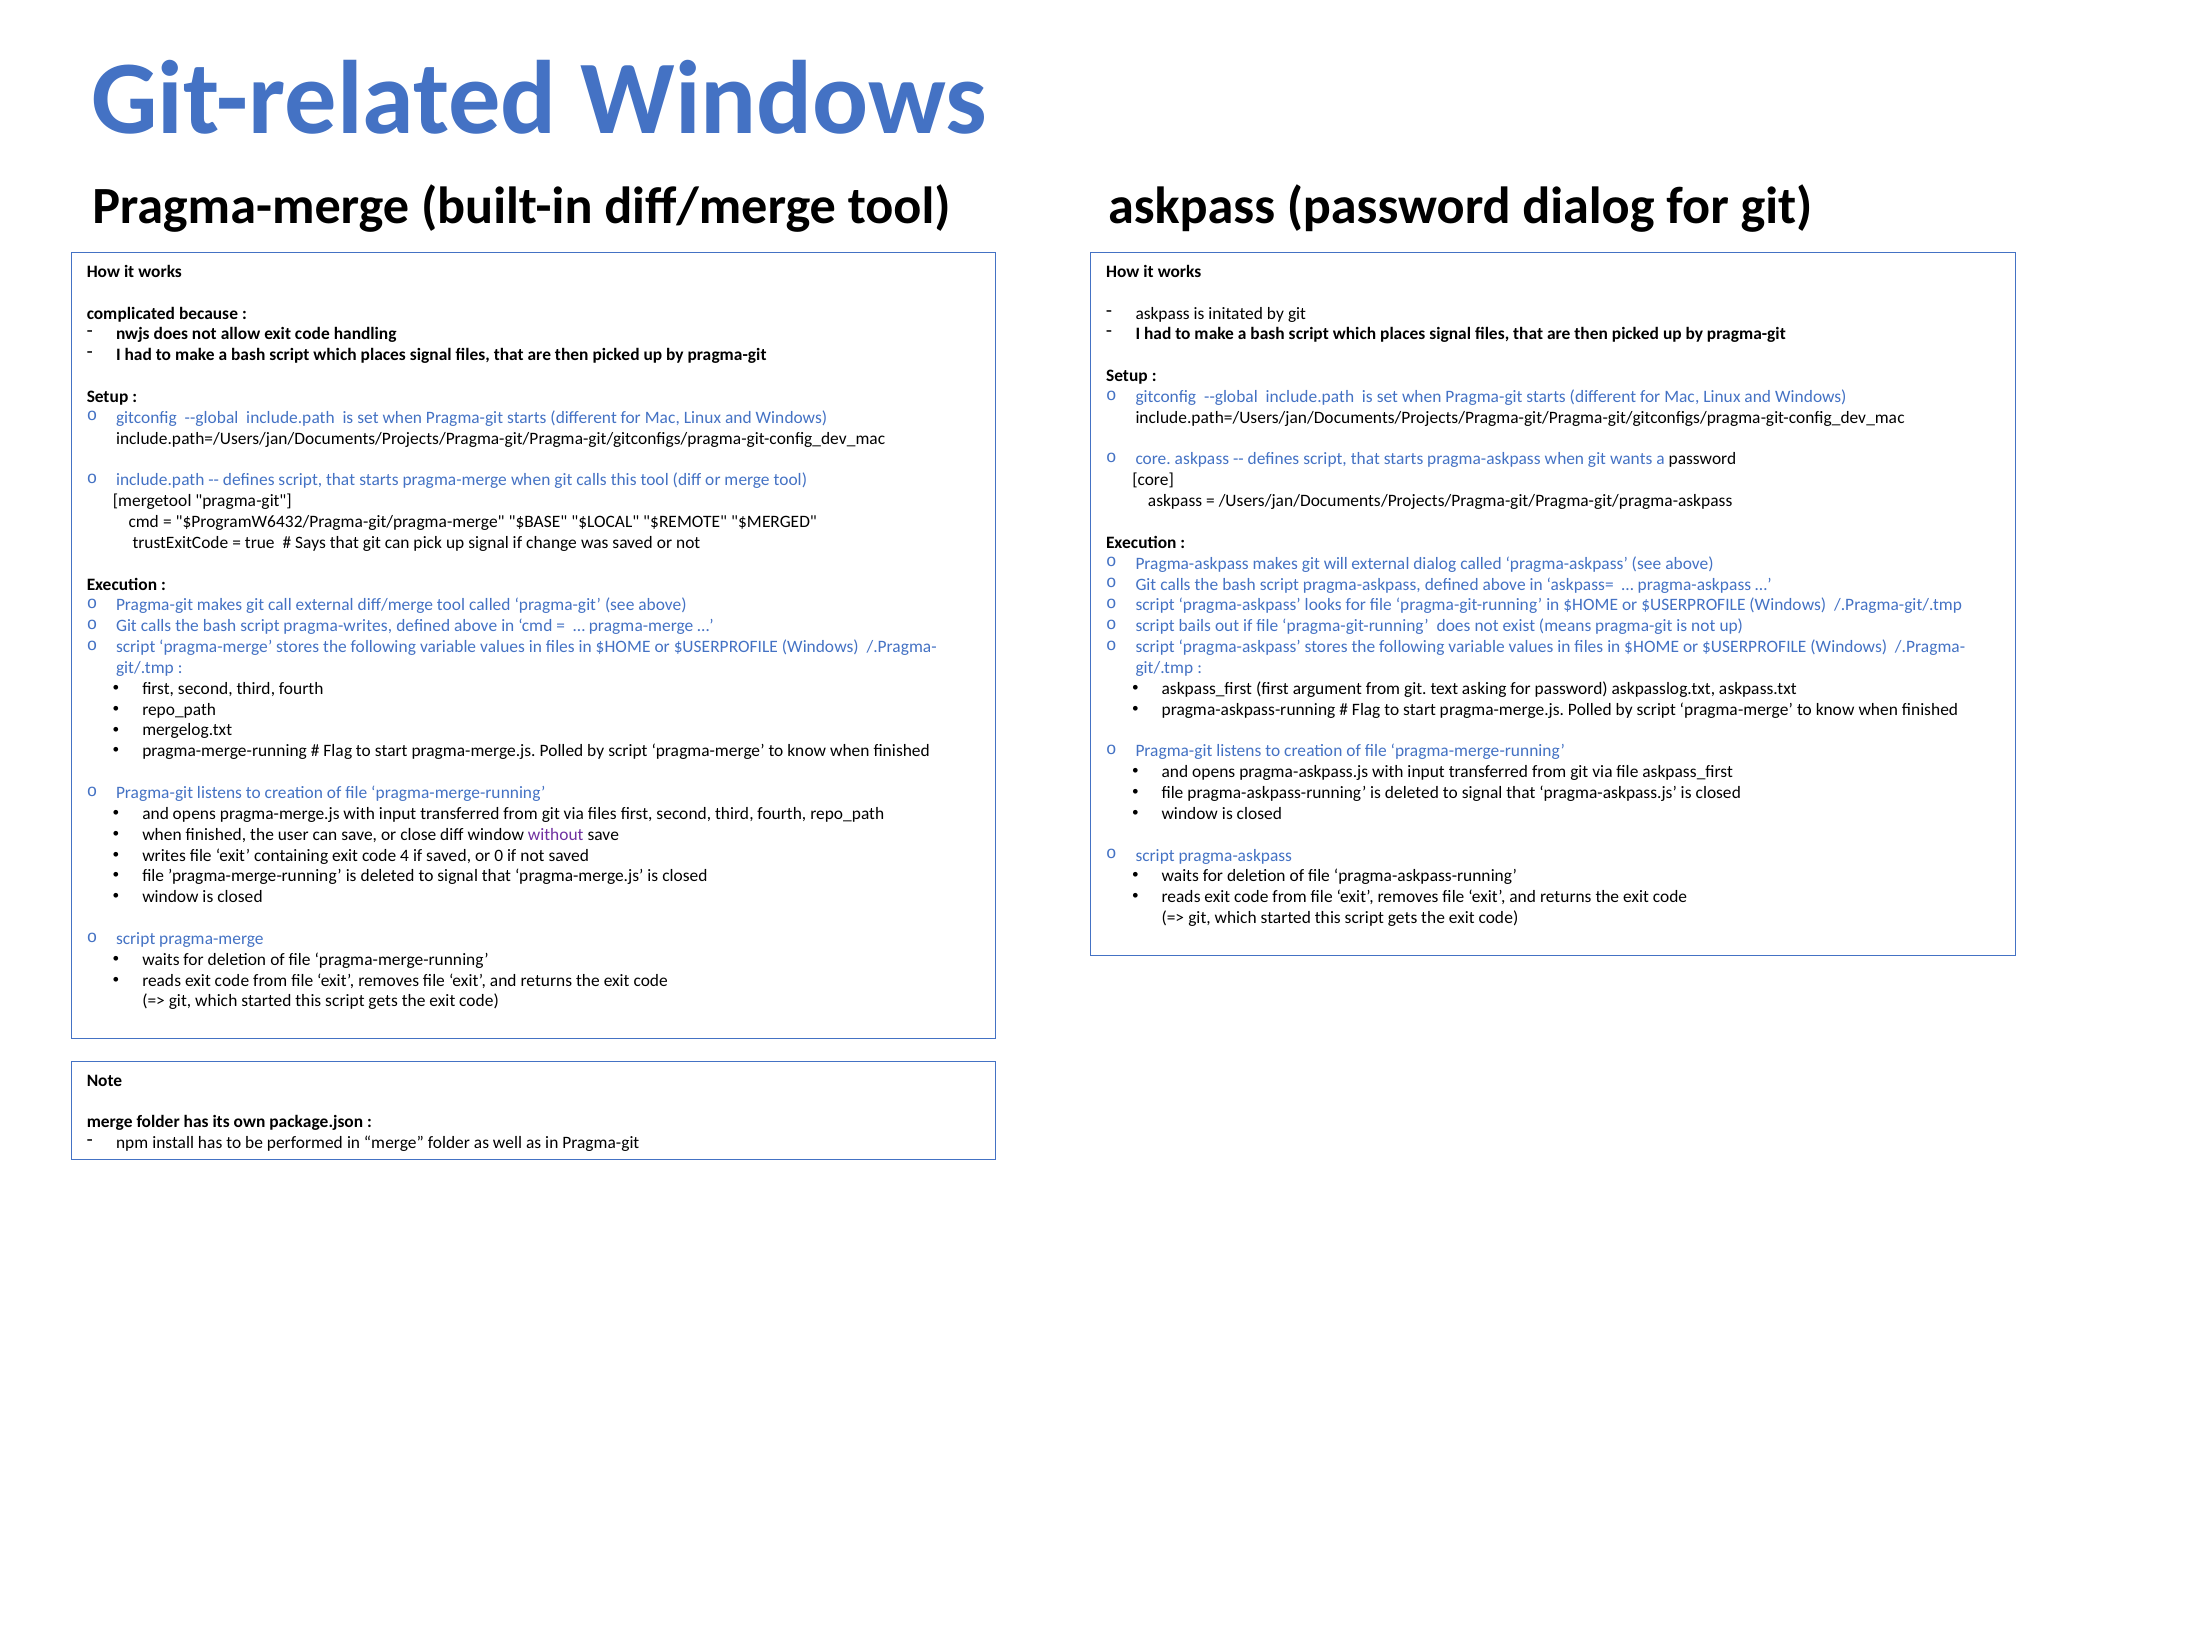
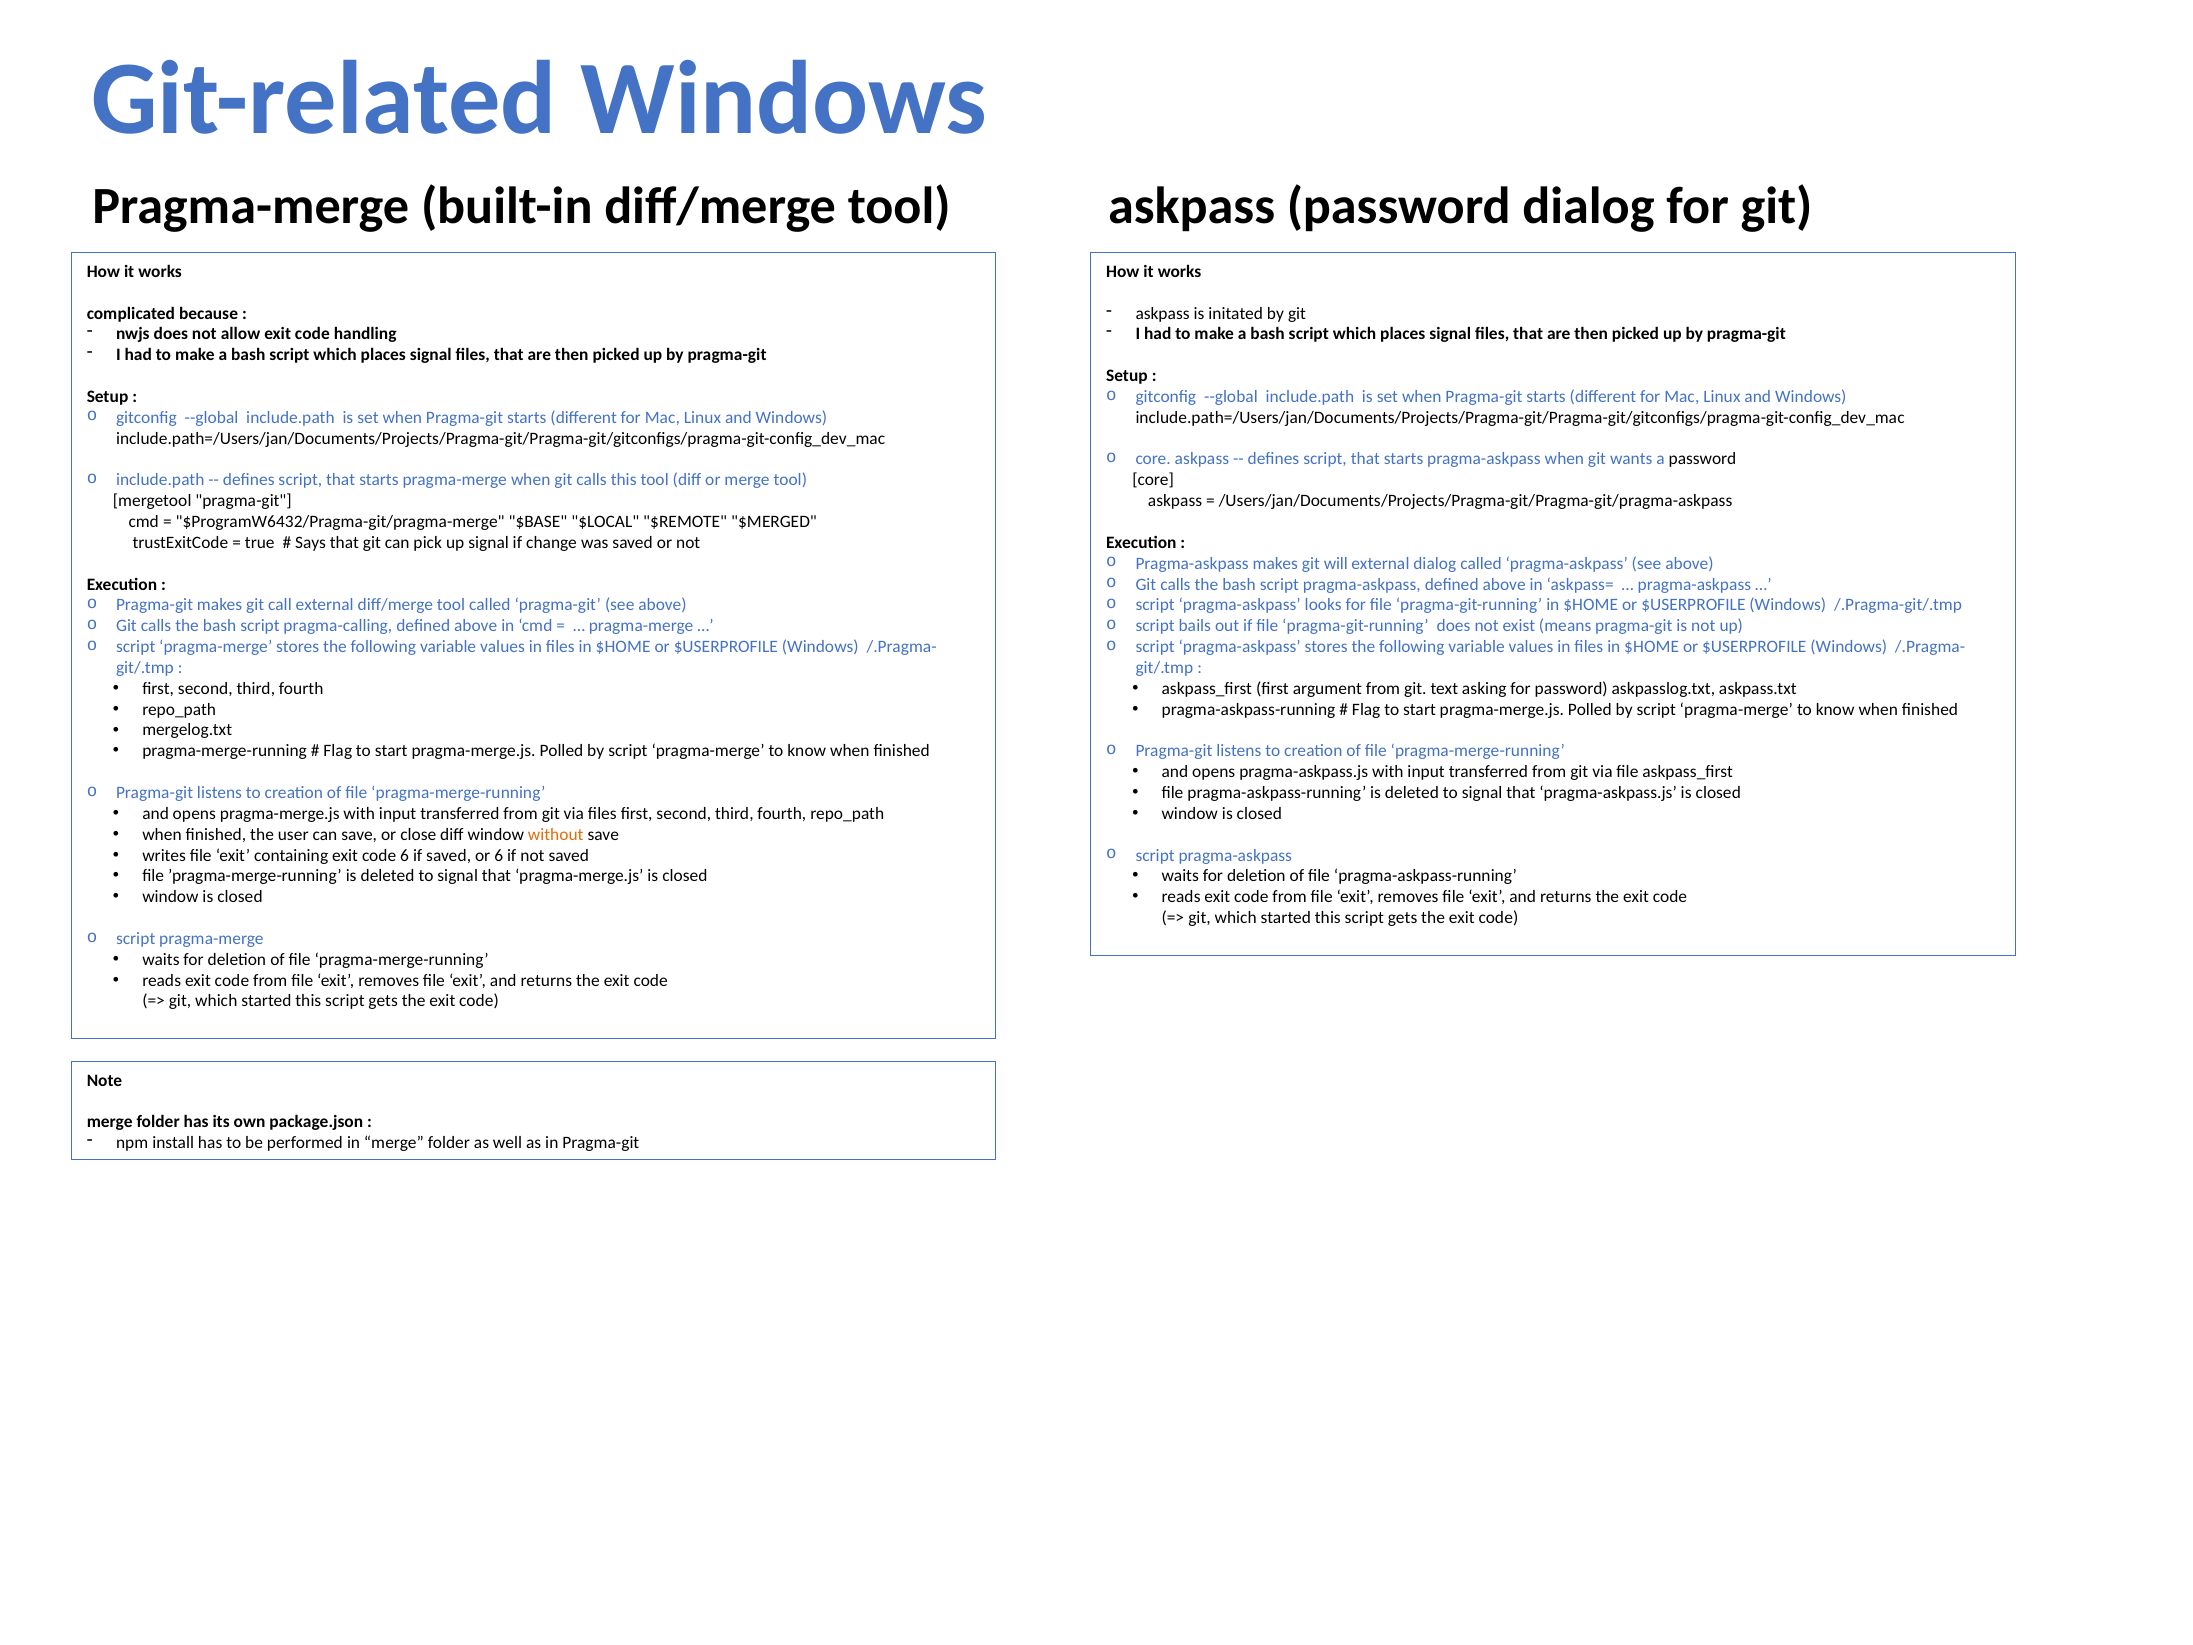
pragma-writes: pragma-writes -> pragma-calling (338, 626)
without colour: purple -> orange (556, 834)
code 4: 4 -> 6 (404, 855)
or 0: 0 -> 6 (499, 855)
